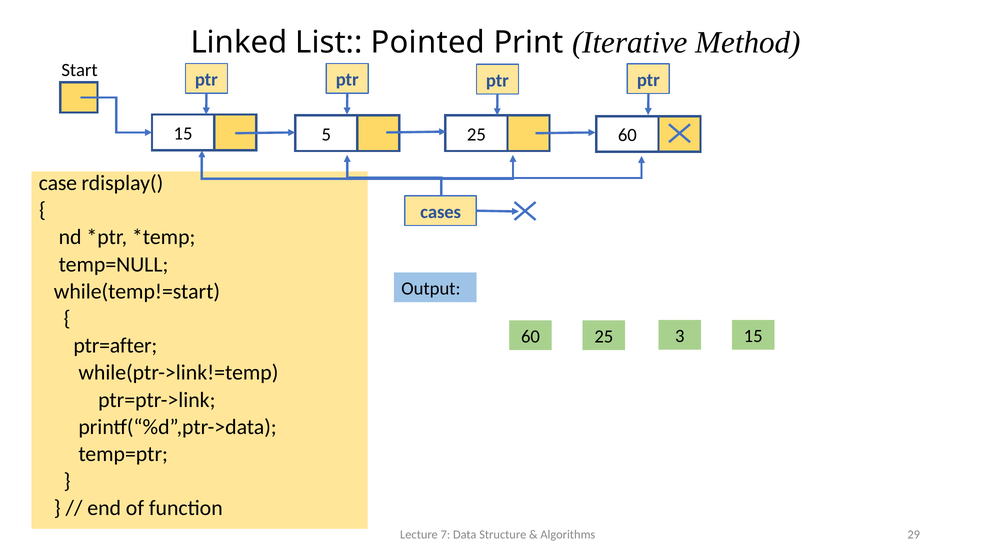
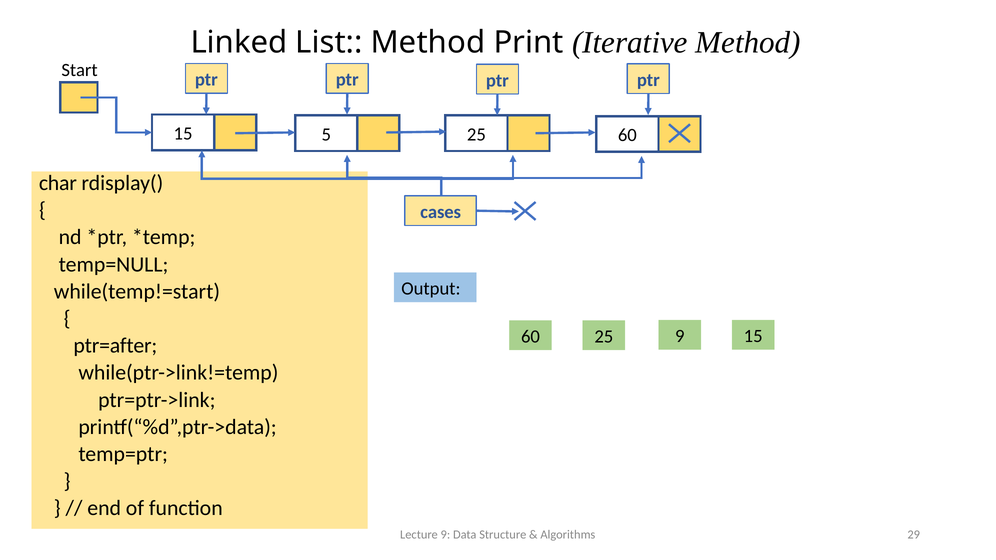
List Pointed: Pointed -> Method (428, 42)
case: case -> char (58, 183)
25 3: 3 -> 9 (680, 336)
Lecture 7: 7 -> 9 (445, 535)
